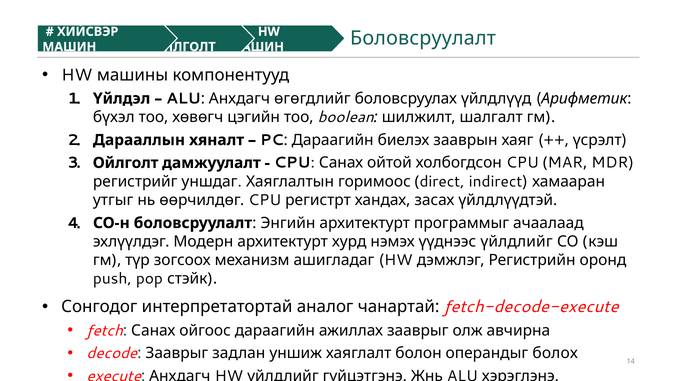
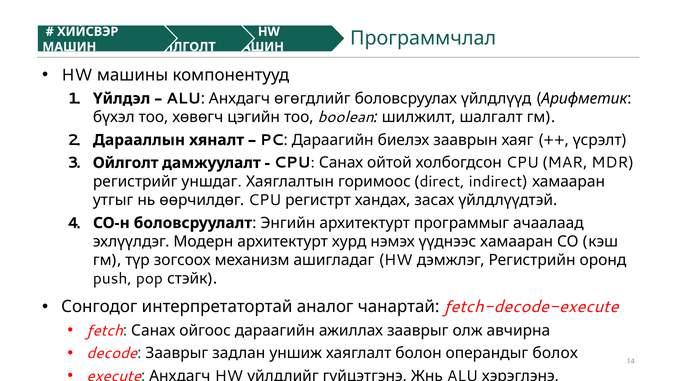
Боловсруулалт: Боловсруулалт -> Программчлал (423, 38)
үүднээс үйлдлийг: үйлдлийг -> хамааран (517, 241)
